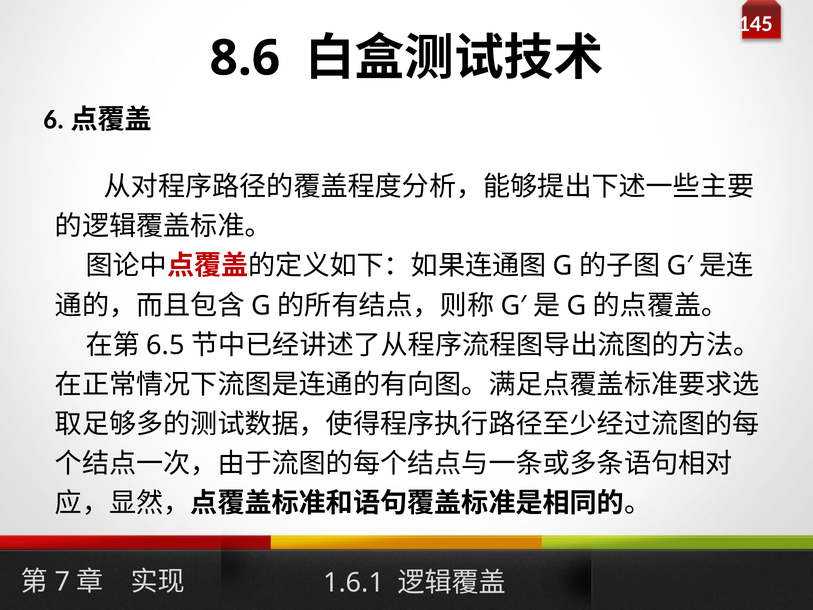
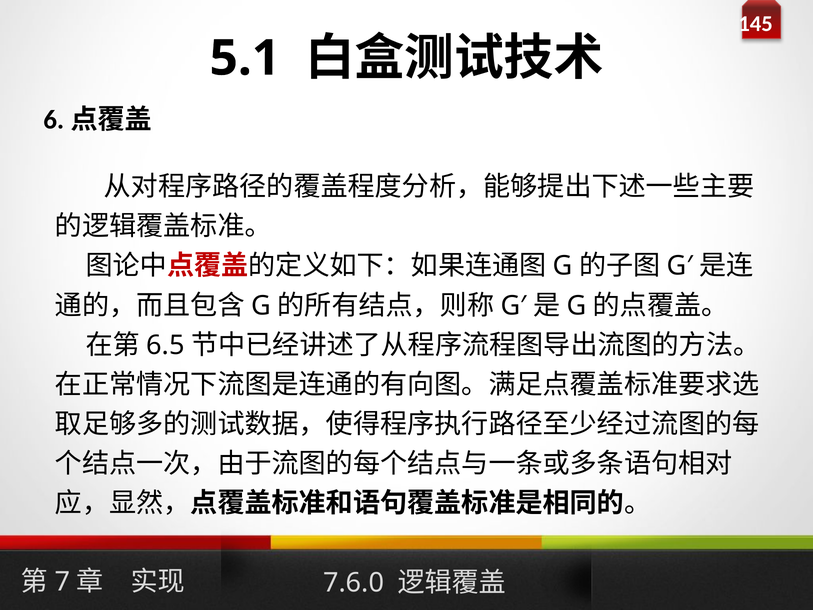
8.6: 8.6 -> 5.1 (245, 58)
1.6.1: 1.6.1 -> 7.6.0 (354, 582)
